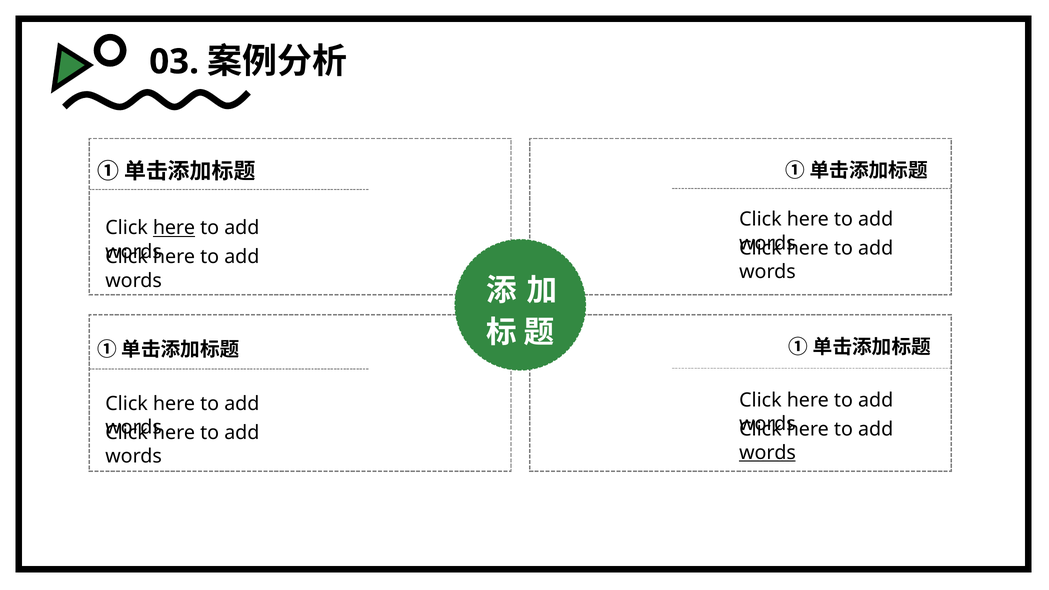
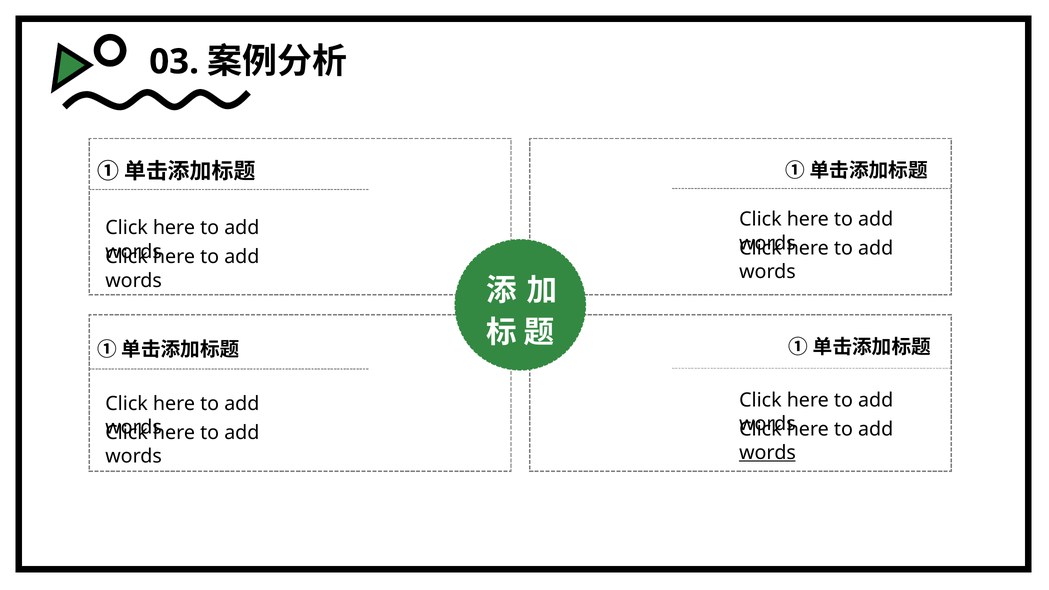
here underline: present -> none (174, 228)
